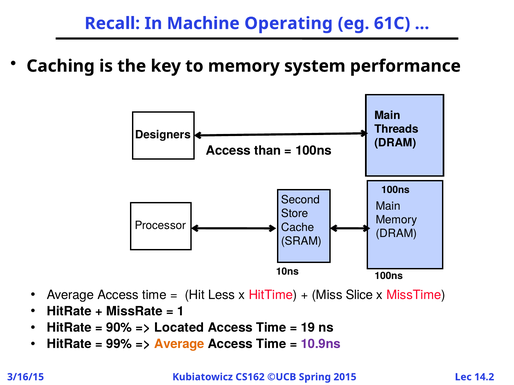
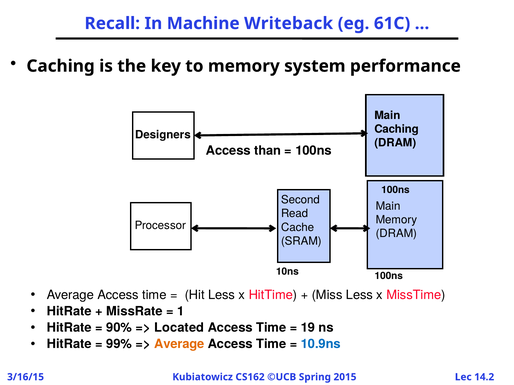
Operating: Operating -> Writeback (289, 23)
Threads: Threads -> Caching (397, 129)
Store: Store -> Read (295, 214)
Miss Slice: Slice -> Less (359, 295)
10.9ns colour: purple -> blue (321, 345)
